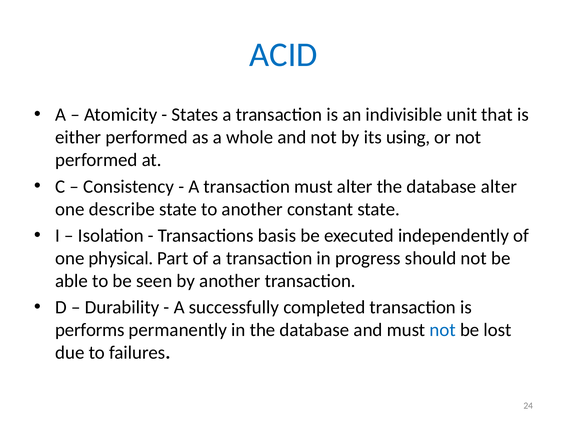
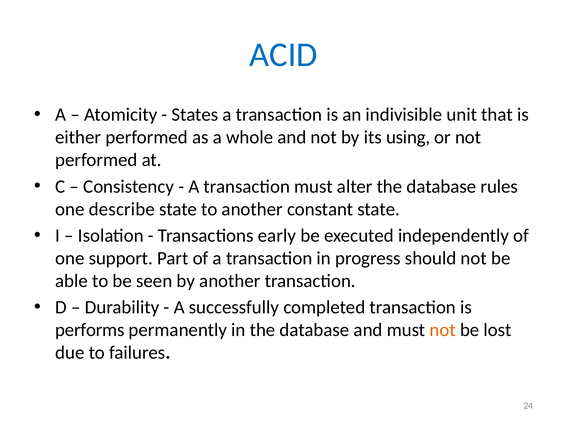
database alter: alter -> rules (499, 187)
basis: basis -> early (277, 236)
physical: physical -> support (121, 258)
not colour: blue -> orange (443, 330)
